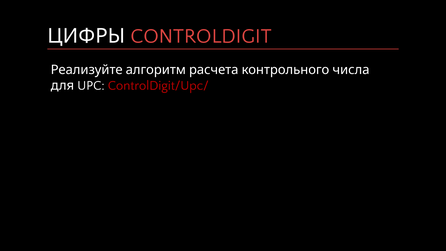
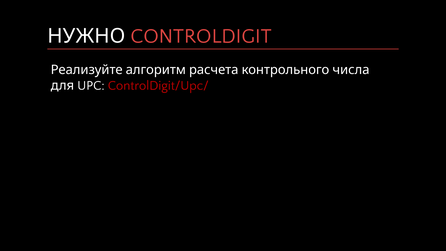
ЦИФРЫ: ЦИФРЫ -> НУЖНО (86, 36)
